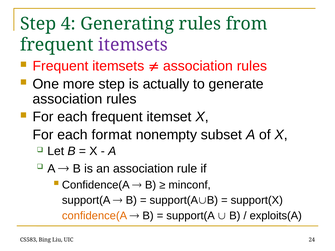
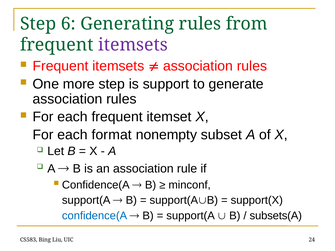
4: 4 -> 6 (68, 24)
actually: actually -> support (166, 84)
confidence(A colour: orange -> blue (95, 216)
exploits(A: exploits(A -> subsets(A (276, 216)
